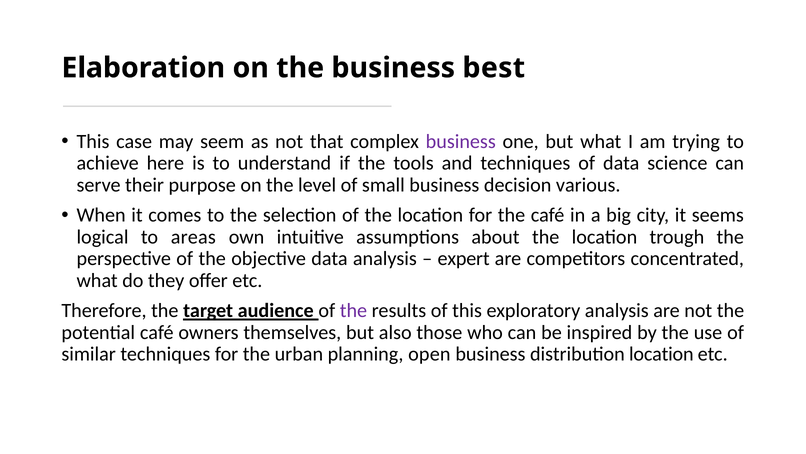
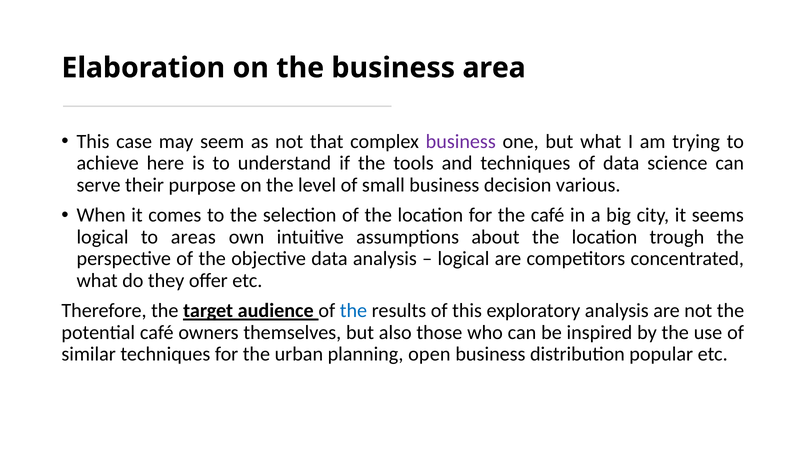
best: best -> area (494, 68)
expert: expert -> logical (464, 258)
the colour: purple -> blue (353, 310)
distribution location: location -> popular (661, 354)
